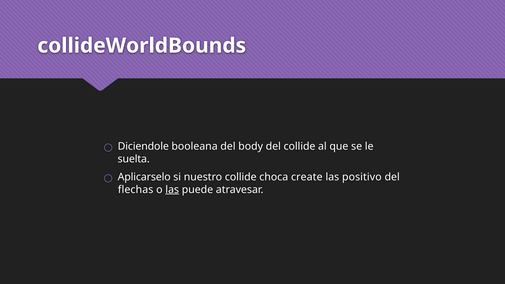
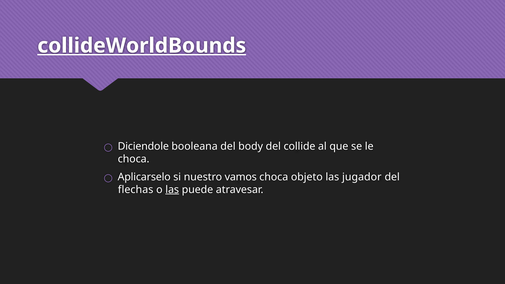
collideWorldBounds underline: none -> present (142, 46)
suelta: suelta -> choca (134, 159)
nuestro collide: collide -> vamos (241, 177)
create: create -> objeto (307, 177)
positivo: positivo -> jugador (362, 177)
